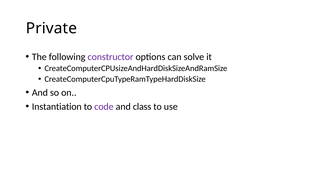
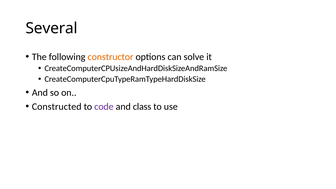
Private: Private -> Several (52, 28)
constructor colour: purple -> orange (111, 57)
Instantiation: Instantiation -> Constructed (57, 107)
